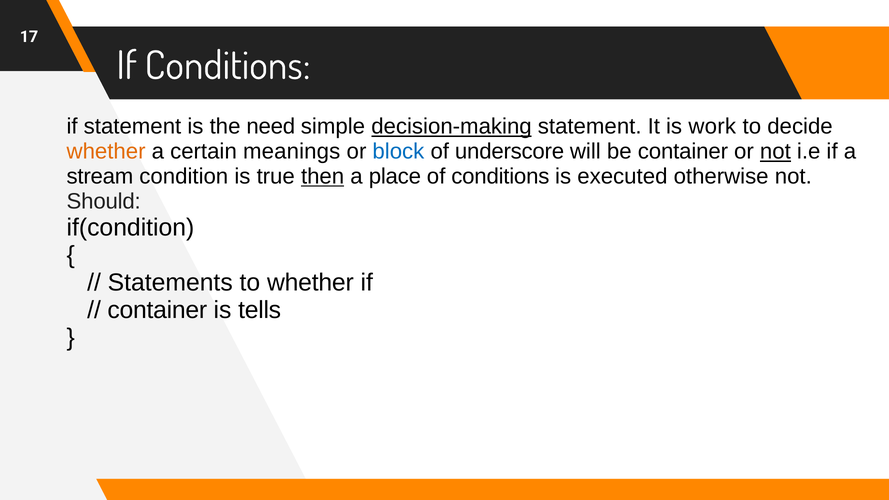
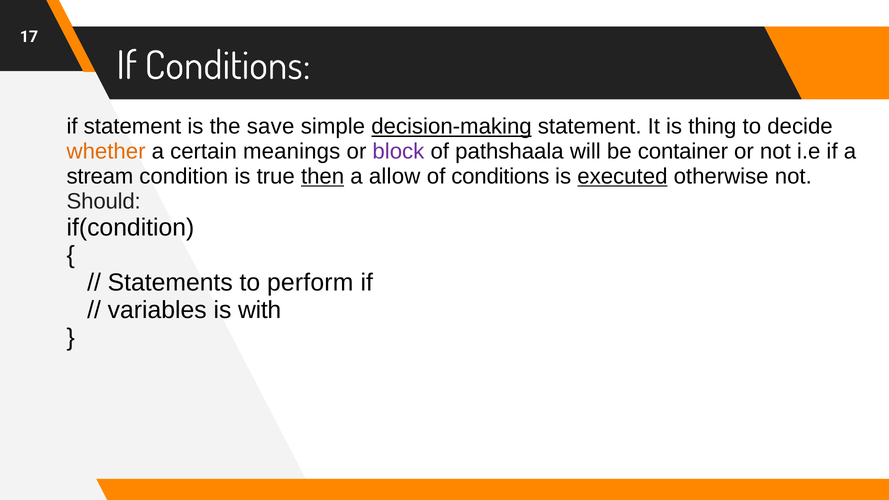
need: need -> save (271, 127)
work: work -> thing (712, 127)
block colour: blue -> purple (398, 152)
underscore: underscore -> pathshaala (509, 152)
not underline: present -> none (775, 152)
place: place -> allow (395, 176)
executed underline: none -> present (622, 176)
to whether: whether -> perform (310, 283)
container: container -> variables (157, 310)
tells: tells -> with (260, 310)
